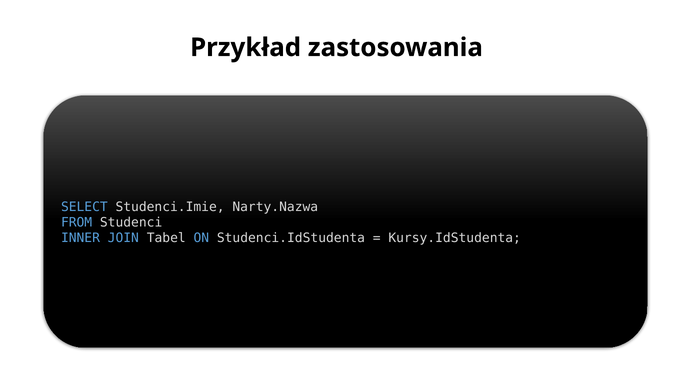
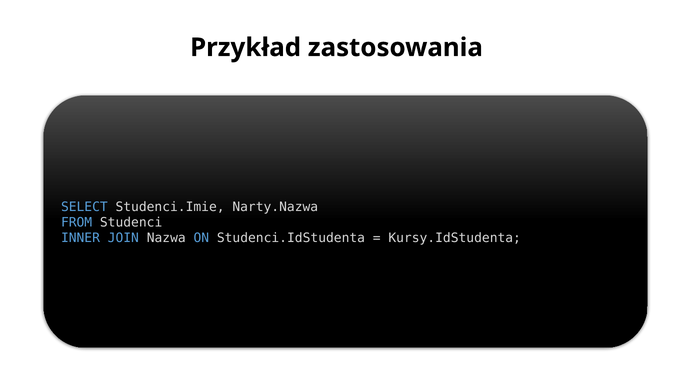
Tabel: Tabel -> Nazwa (166, 238)
